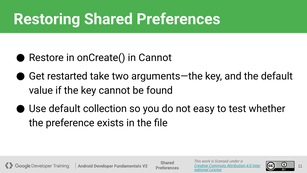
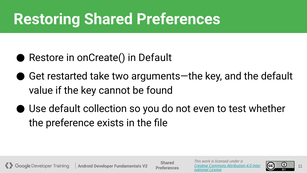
in Cannot: Cannot -> Default (155, 58)
easy: easy -> even (204, 109)
